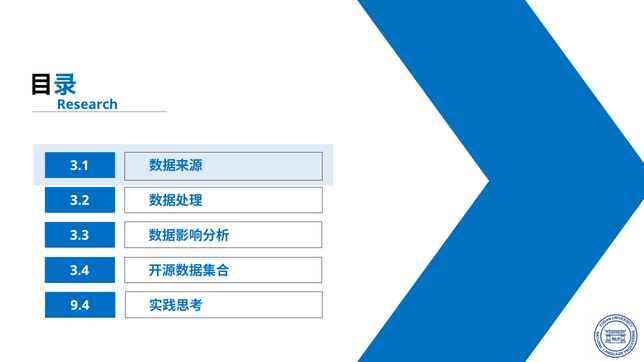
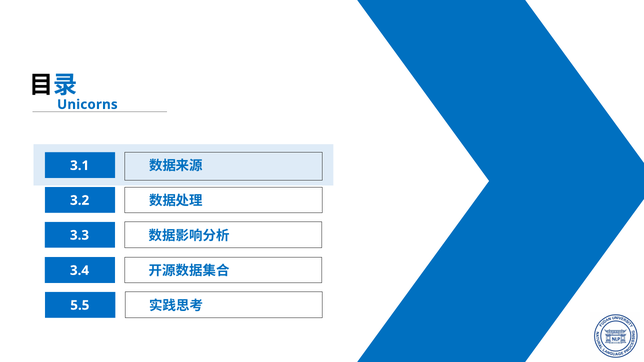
Research: Research -> Unicorns (87, 105)
9.4: 9.4 -> 5.5 (80, 306)
